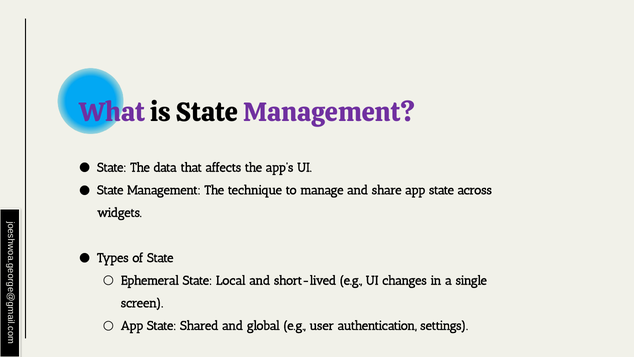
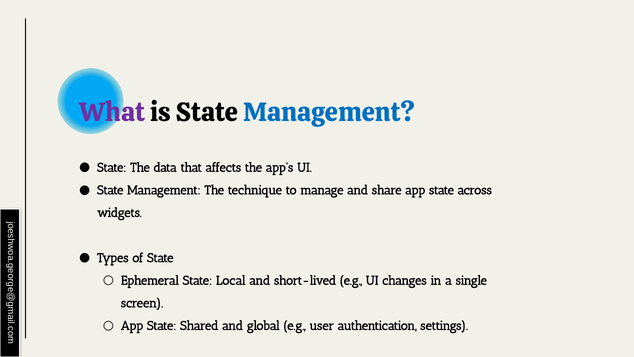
Management colour: purple -> blue (329, 112)
